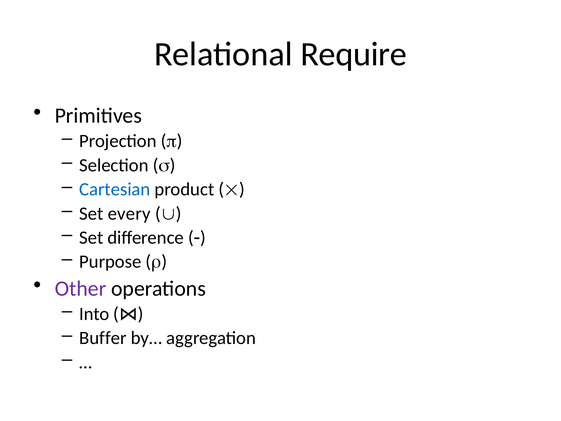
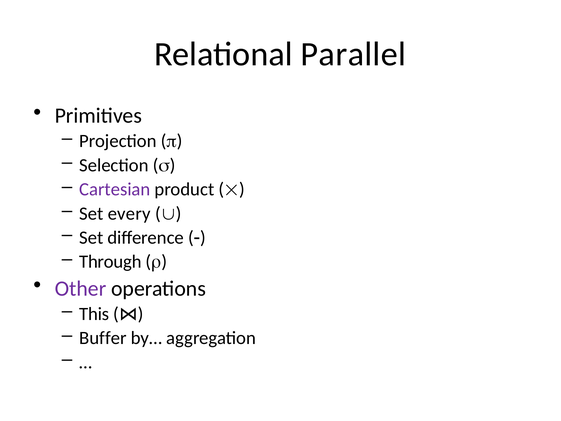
Require: Require -> Parallel (353, 54)
Cartesian colour: blue -> purple (115, 189)
Purpose: Purpose -> Through (110, 262)
Into: Into -> This (94, 314)
